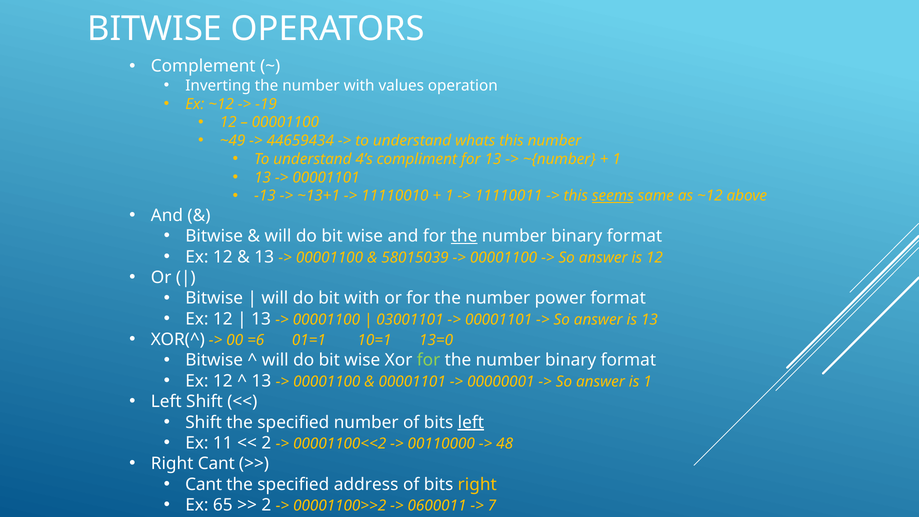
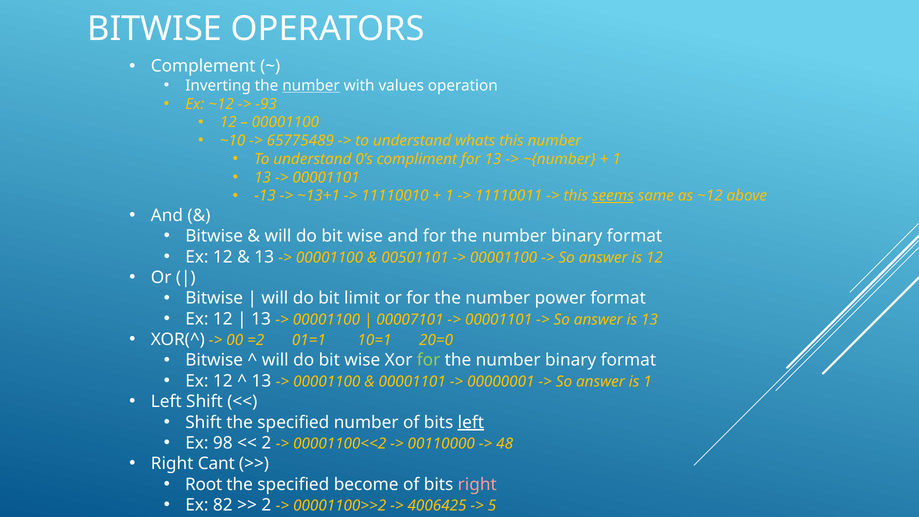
number underline: none -> present (311, 86)
-19: -19 -> -93 (266, 104)
~49: ~49 -> ~10 (233, 141)
44659434: 44659434 -> 65775489 (300, 141)
4’s: 4’s -> 0’s (364, 159)
the underline: present -> none (464, 236)
58015039: 58015039 -> 00501101 (415, 258)
bit with: with -> limit (362, 298)
03001101: 03001101 -> 00007101 (410, 320)
=6: =6 -> =2 (256, 340)
13=0: 13=0 -> 20=0 (436, 340)
11: 11 -> 98 (223, 443)
Cant: Cant -> Root (204, 484)
address: address -> become (366, 484)
right colour: yellow -> pink (477, 484)
65: 65 -> 82 (223, 505)
0600011: 0600011 -> 4006425 (437, 506)
7: 7 -> 5 (492, 506)
